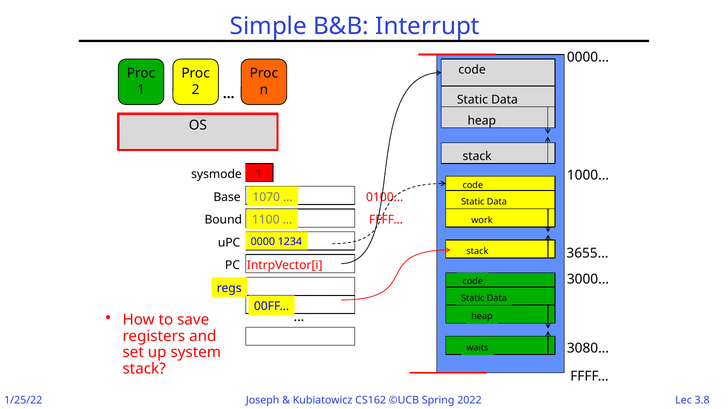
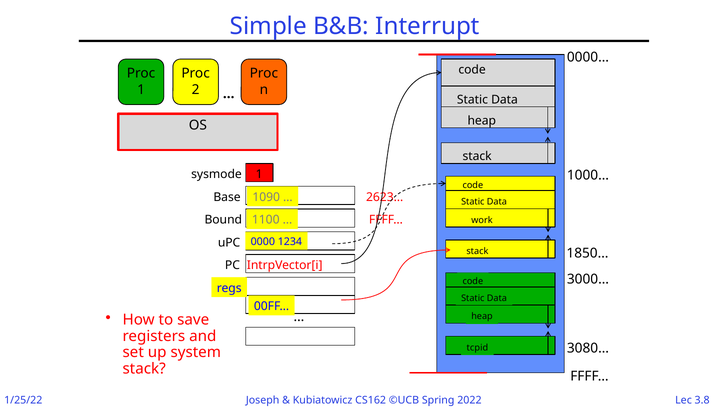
1070: 1070 -> 1090 (266, 197)
0100…: 0100… -> 2623… (385, 197)
3655…: 3655… -> 1850… (587, 254)
waits: waits -> tcpid (477, 348)
